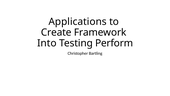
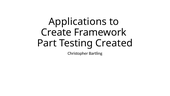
Into: Into -> Part (47, 43)
Perform: Perform -> Created (114, 43)
